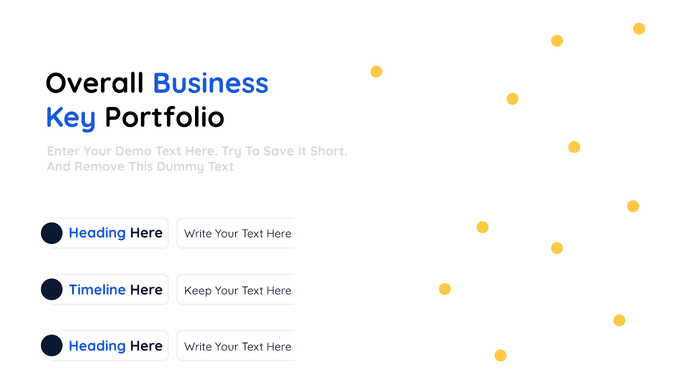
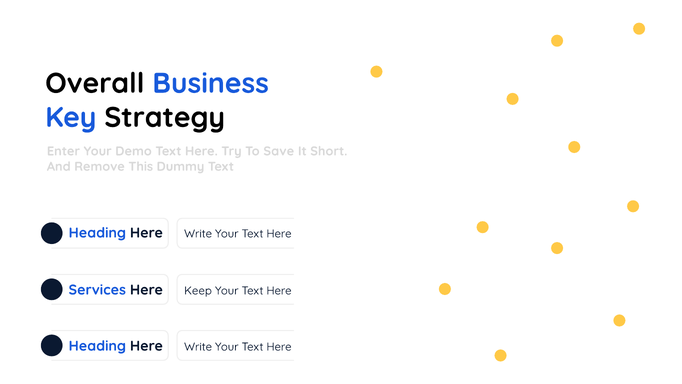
Portfolio: Portfolio -> Strategy (165, 117)
Timeline: Timeline -> Services (97, 290)
